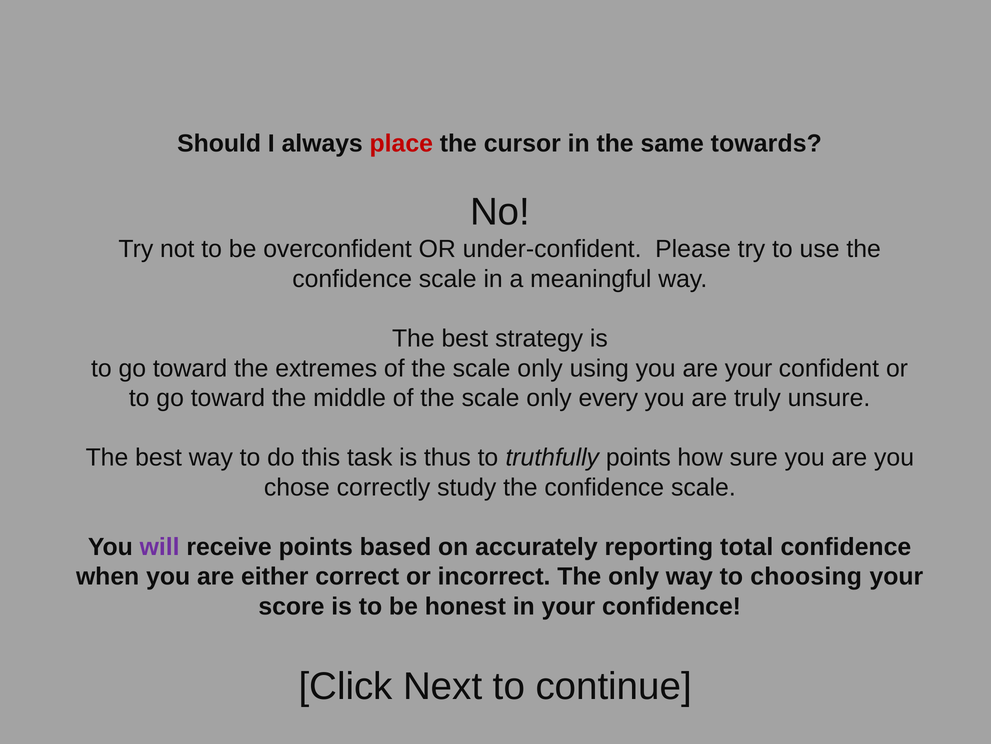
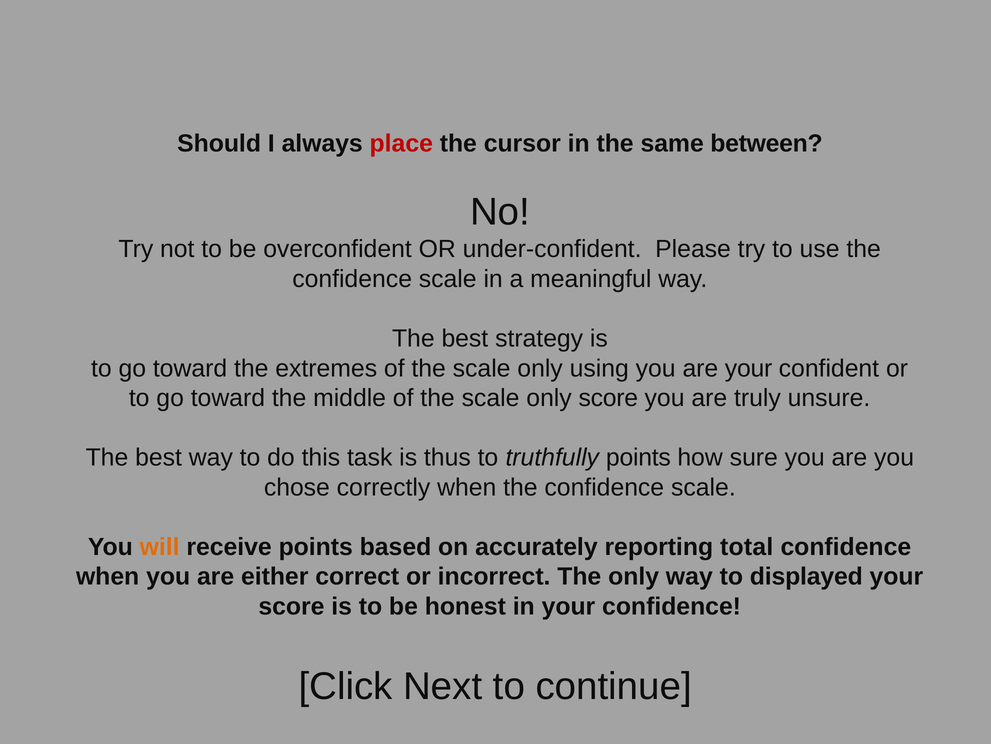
towards: towards -> between (766, 143)
only every: every -> score (608, 398)
correctly study: study -> when (467, 487)
will colour: purple -> orange (160, 546)
choosing: choosing -> displayed (806, 576)
